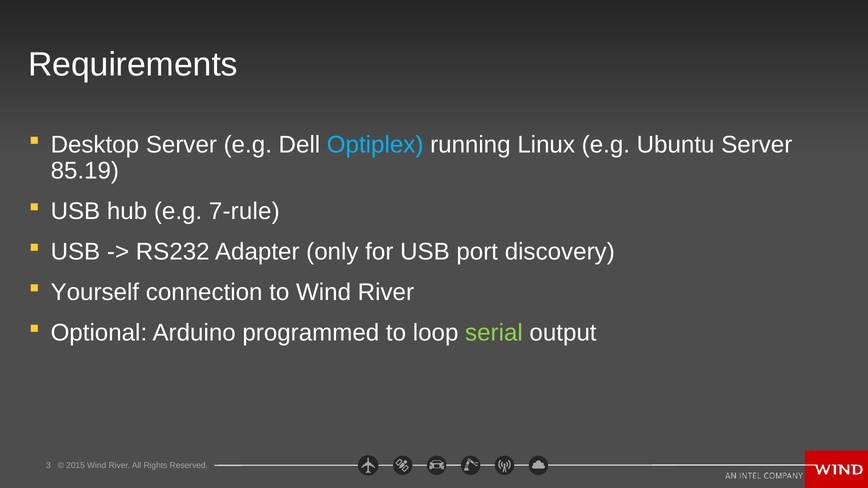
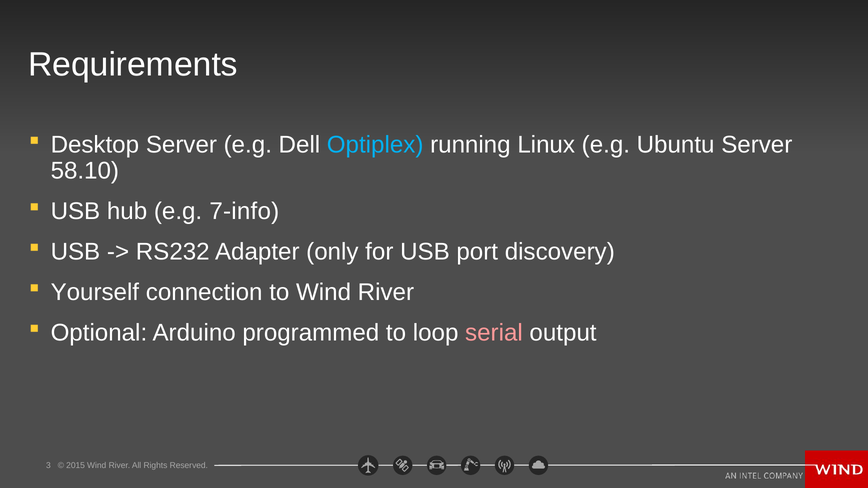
85.19: 85.19 -> 58.10 (85, 171)
7-rule: 7-rule -> 7-info (244, 211)
serial colour: light green -> pink (494, 333)
